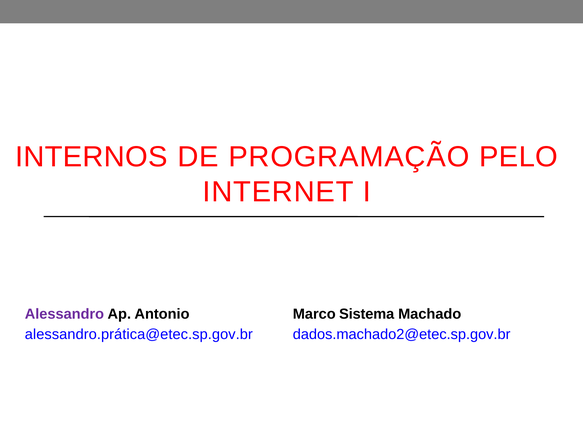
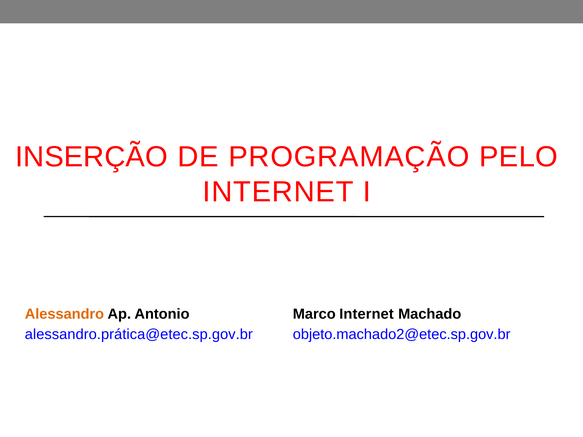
INTERNOS: INTERNOS -> INSERÇÃO (91, 157)
Marco Sistema: Sistema -> Internet (367, 314)
Alessandro colour: purple -> orange (64, 314)
dados.machado2@etec.sp.gov.br: dados.machado2@etec.sp.gov.br -> objeto.machado2@etec.sp.gov.br (402, 334)
